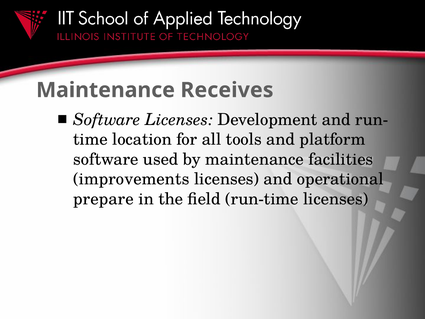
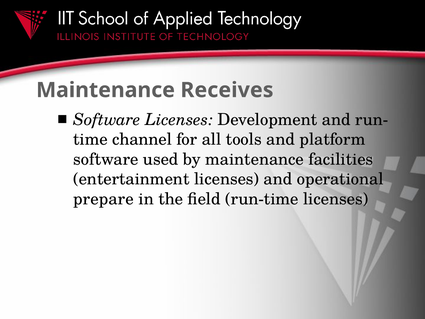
location: location -> channel (142, 139)
improvements: improvements -> entertainment (131, 179)
